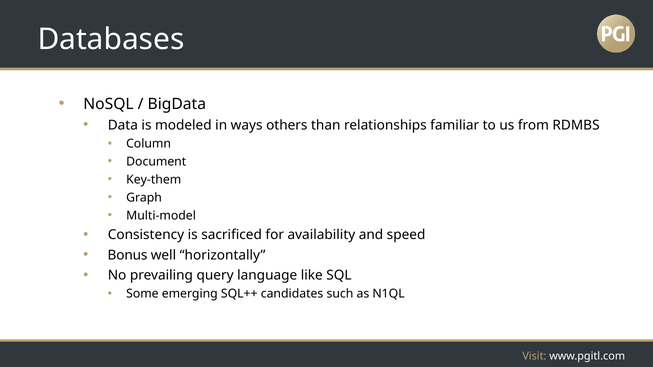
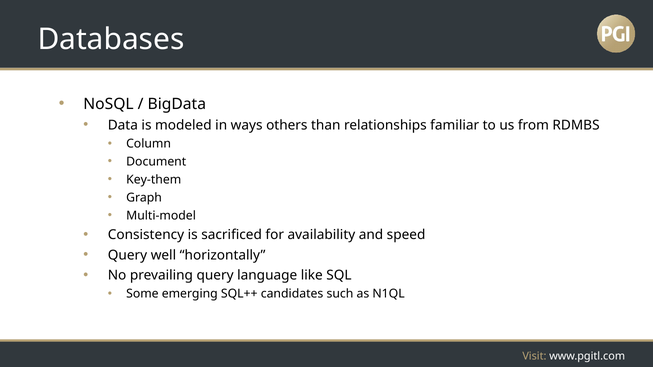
Bonus: Bonus -> Query (127, 255)
